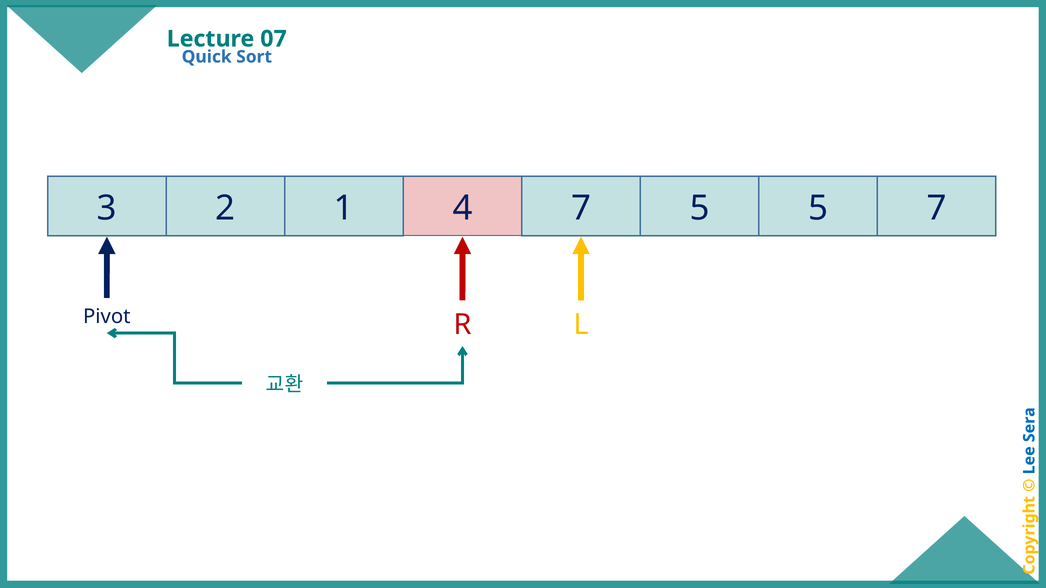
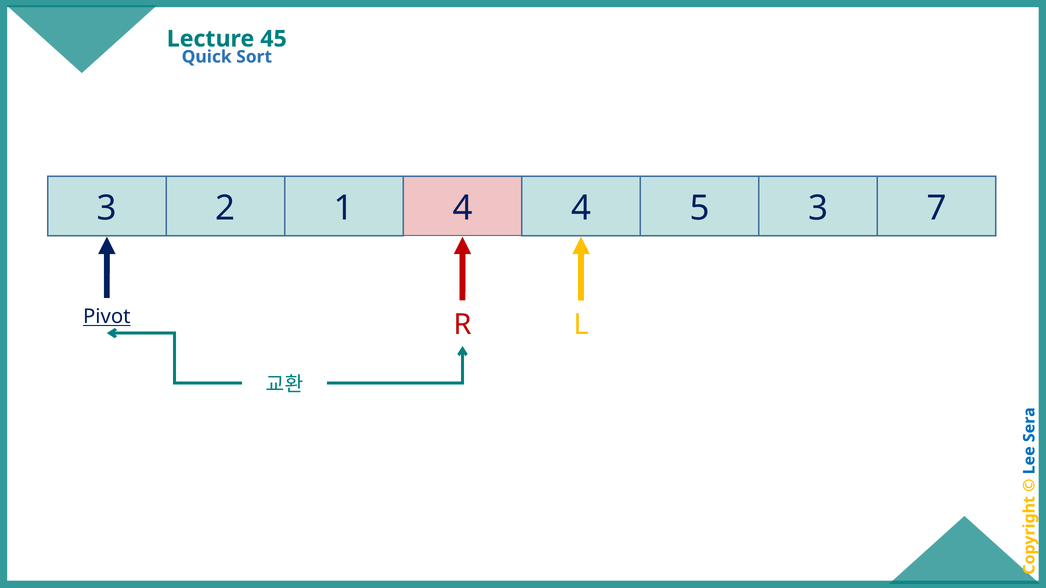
07: 07 -> 45 (274, 39)
3 7: 7 -> 4 (581, 209)
5 5: 5 -> 3 (818, 209)
Pivot underline: none -> present (107, 317)
